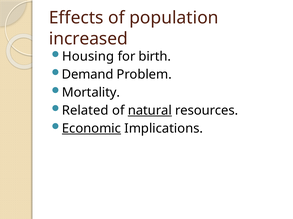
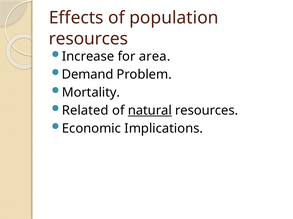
increased: increased -> resources (88, 39)
Housing: Housing -> Increase (88, 57)
birth: birth -> area (155, 57)
Economic underline: present -> none (91, 129)
